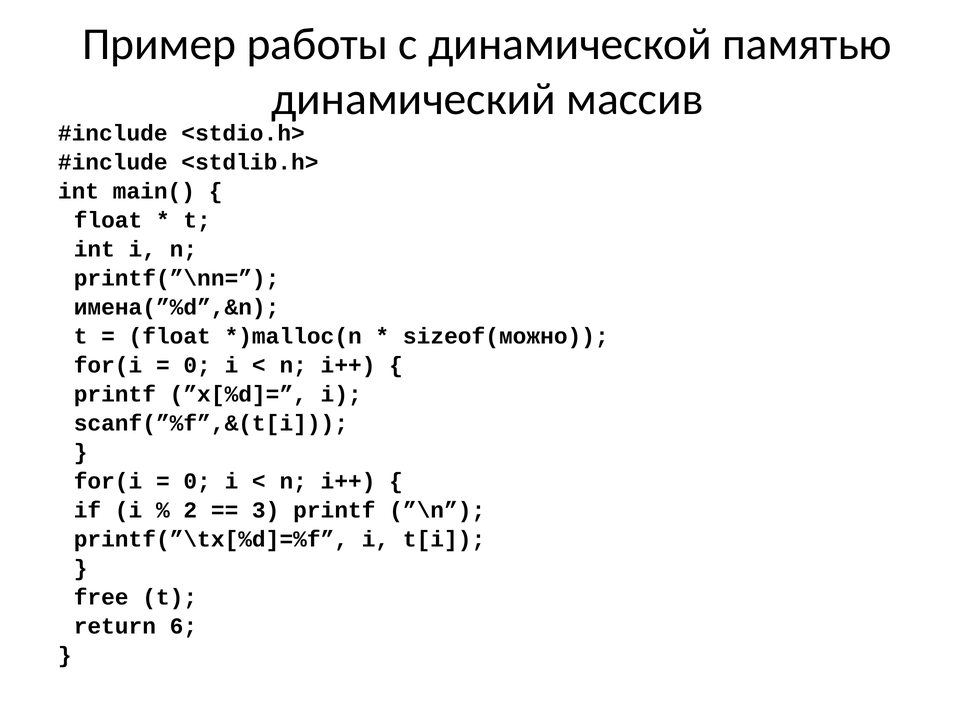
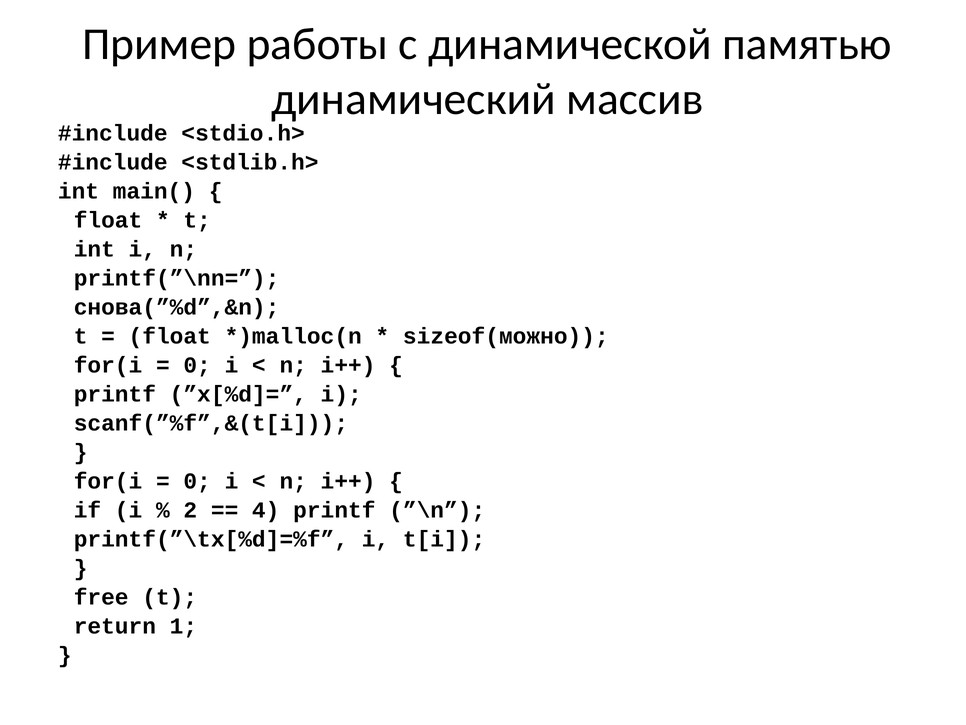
имена(”%d”,&n: имена(”%d”,&n -> снова(”%d”,&n (177, 307)
3: 3 -> 4 (266, 510)
6: 6 -> 1 (183, 626)
